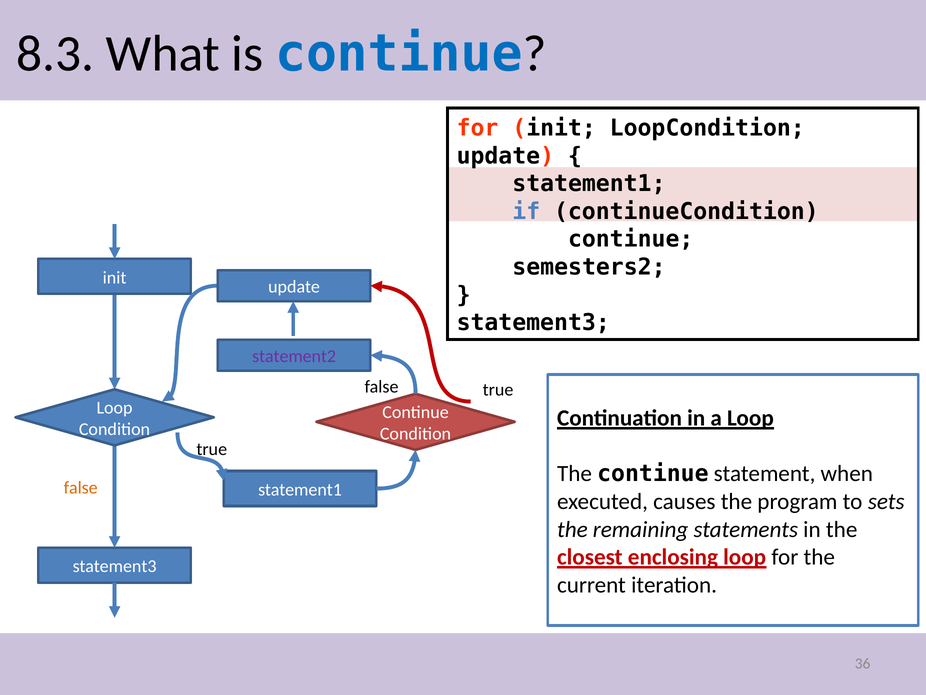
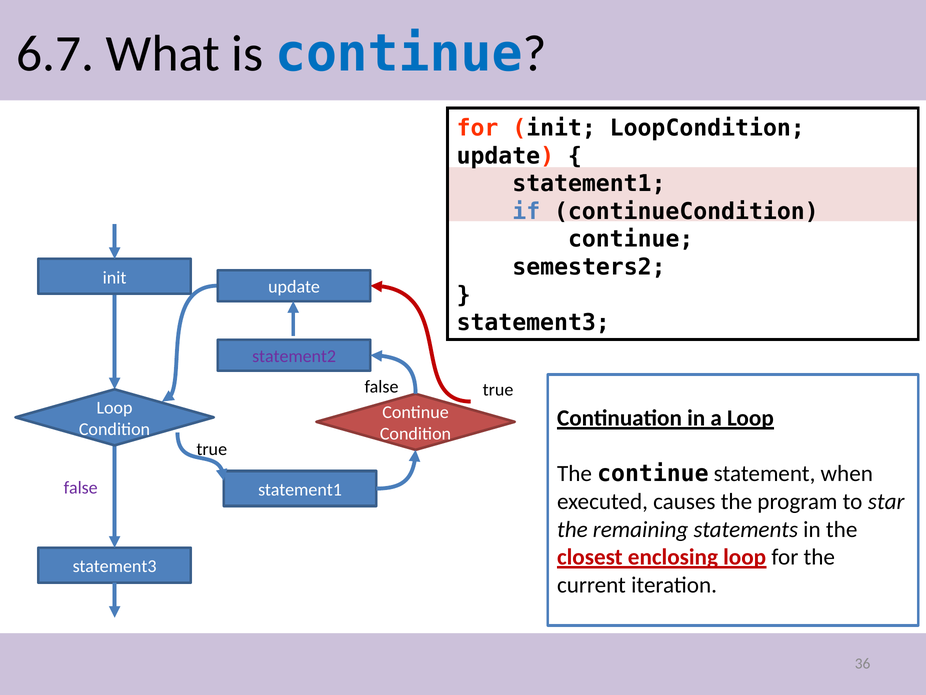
8.3: 8.3 -> 6.7 (55, 54)
false colour: orange -> purple (81, 487)
sets: sets -> star (886, 501)
